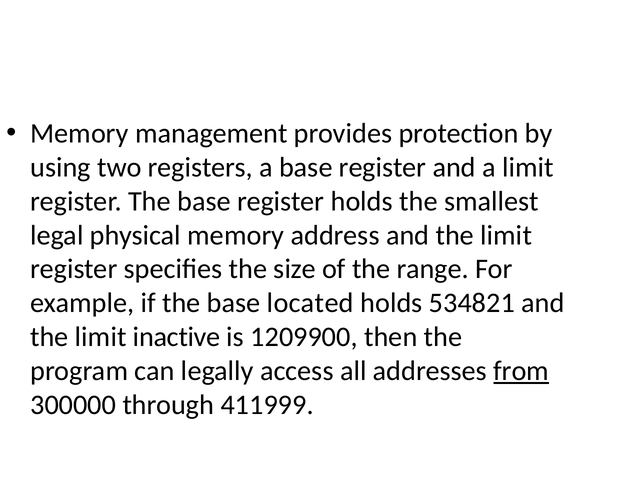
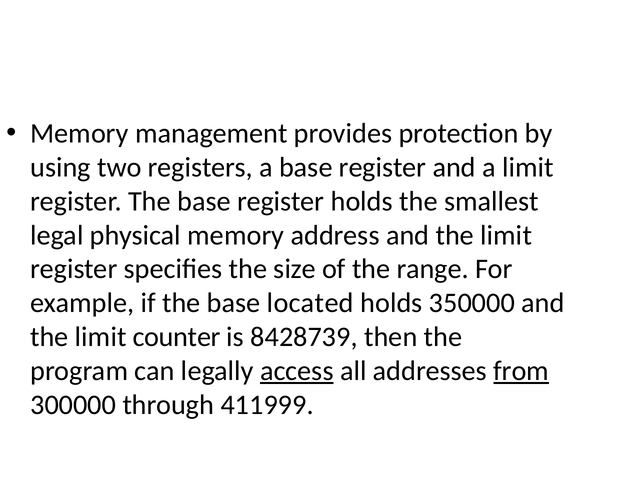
534821: 534821 -> 350000 (472, 303)
inactive: inactive -> counter (177, 337)
1209900: 1209900 -> 8428739 (304, 337)
access underline: none -> present (297, 371)
